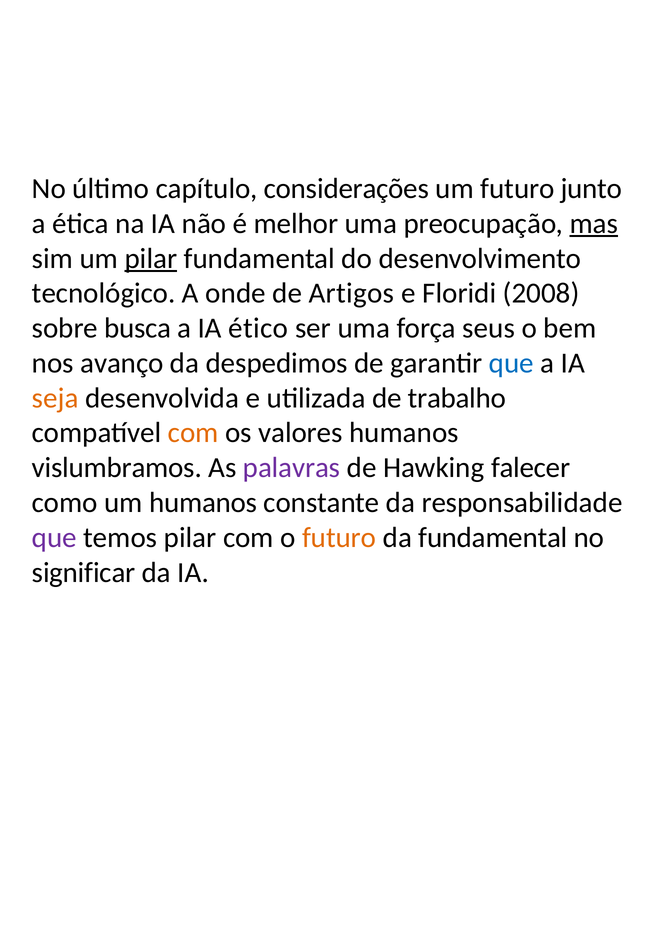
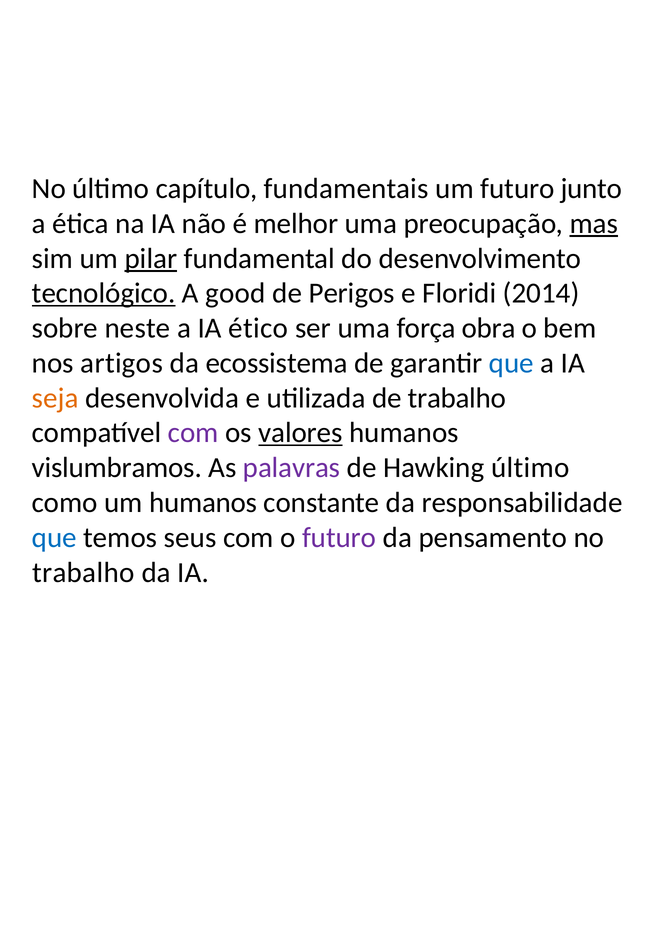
considerações: considerações -> fundamentais (346, 189)
tecnológico underline: none -> present (104, 293)
onde: onde -> good (235, 293)
Artigos: Artigos -> Perigos (352, 293)
2008: 2008 -> 2014 (541, 293)
busca: busca -> neste (137, 328)
seus: seus -> obra (489, 328)
avanço: avanço -> artigos (122, 363)
despedimos: despedimos -> ecossistema (277, 363)
com colour: orange -> purple (193, 433)
valores underline: none -> present (301, 433)
Hawking falecer: falecer -> último (530, 468)
que colour: purple -> blue (54, 537)
temos pilar: pilar -> seus (190, 537)
futuro colour: orange -> purple (339, 537)
da fundamental: fundamental -> pensamento (493, 537)
significar: significar -> trabalho (83, 572)
